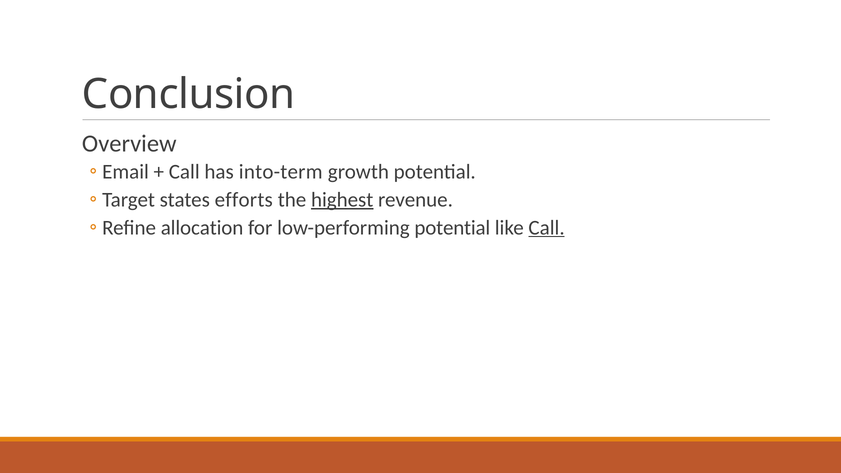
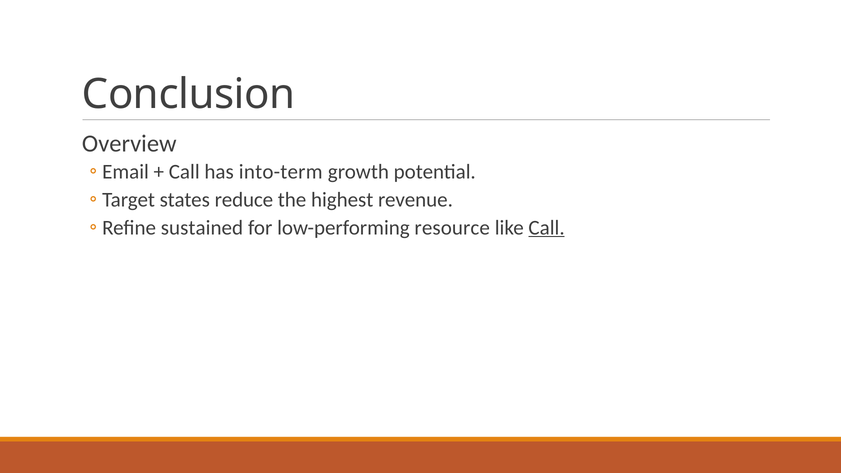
efforts: efforts -> reduce (244, 200)
highest underline: present -> none (342, 200)
allocation: allocation -> sustained (202, 228)
low-performing potential: potential -> resource (452, 228)
